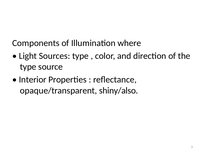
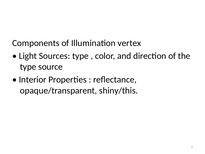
where: where -> vertex (129, 43)
shiny/also: shiny/also -> shiny/this (119, 90)
